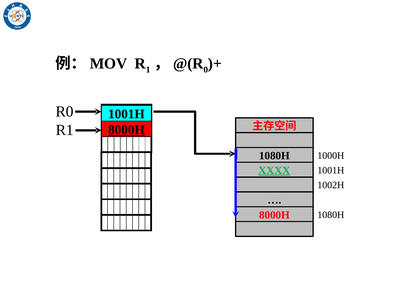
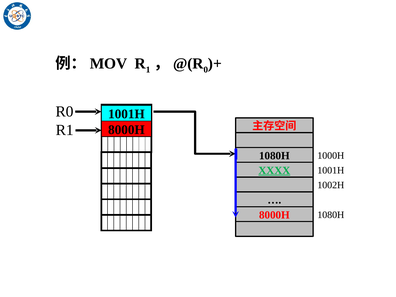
8000H underline: present -> none (126, 130)
